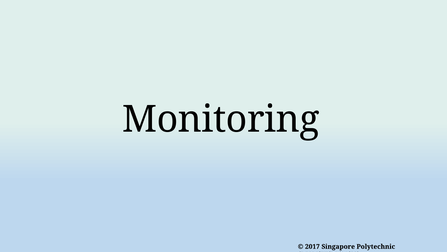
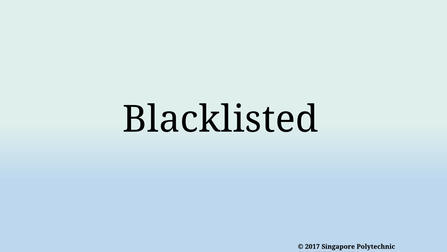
Monitoring: Monitoring -> Blacklisted (221, 119)
